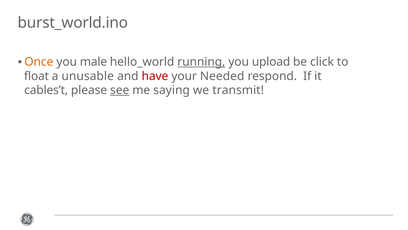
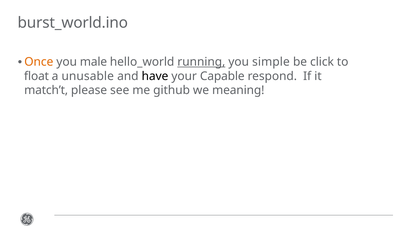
upload: upload -> simple (271, 62)
have colour: red -> black (155, 76)
Needed: Needed -> Capable (222, 76)
cables’t: cables’t -> match’t (46, 90)
see underline: present -> none (120, 90)
saying: saying -> github (172, 90)
transmit: transmit -> meaning (238, 90)
